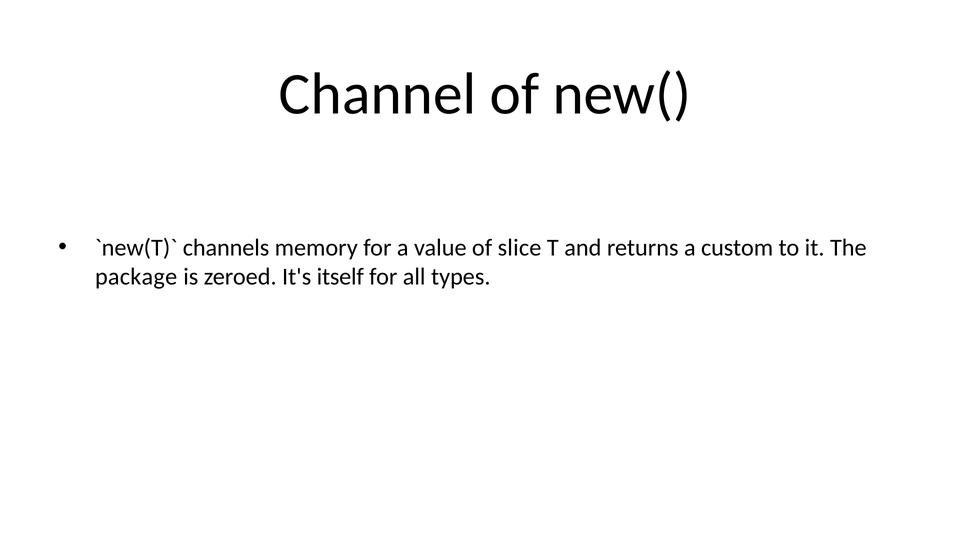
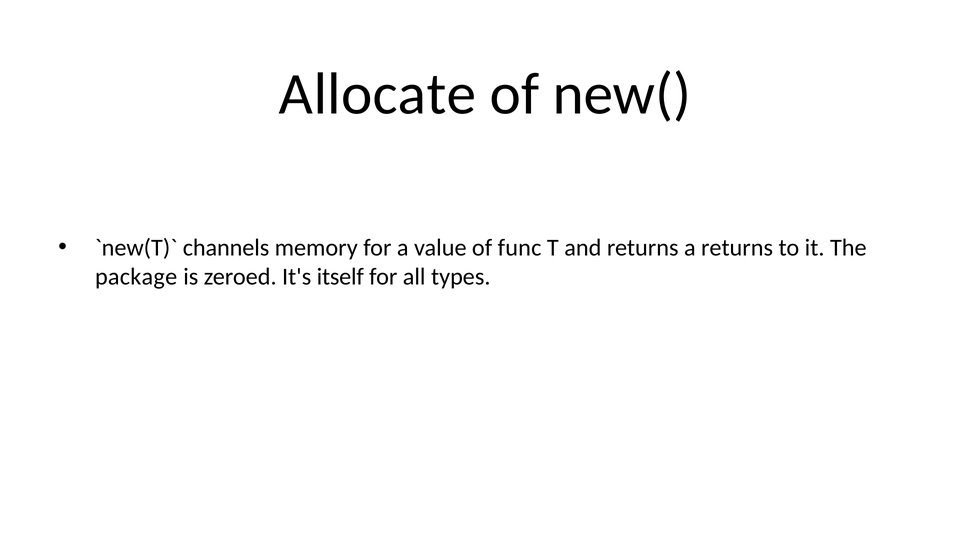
Channel: Channel -> Allocate (378, 94)
slice: slice -> func (520, 248)
a custom: custom -> returns (737, 248)
